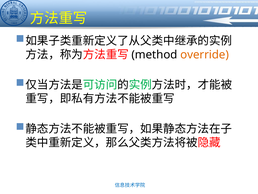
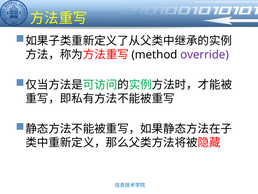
override colour: orange -> purple (205, 54)
